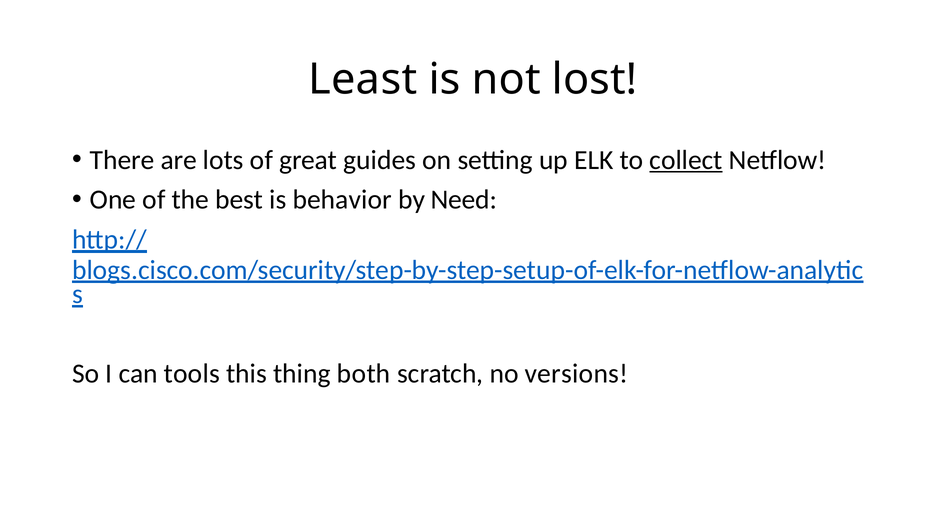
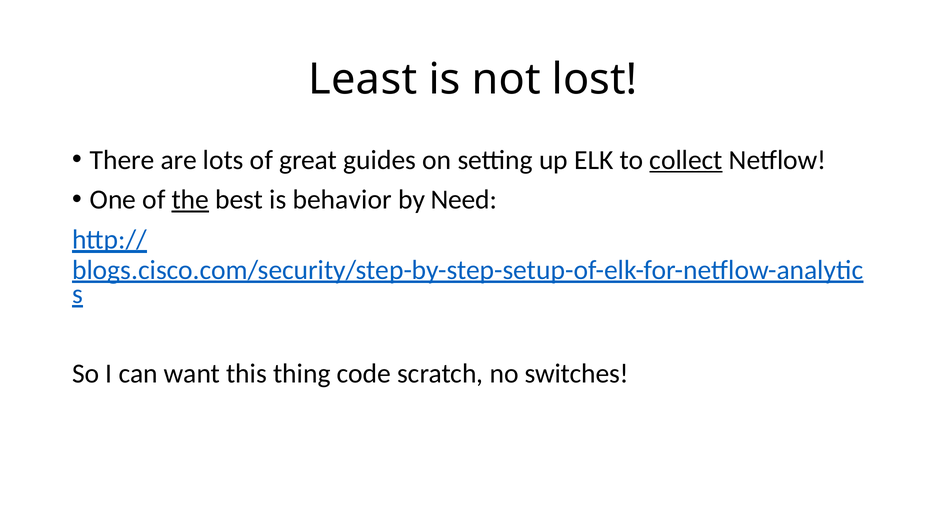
the underline: none -> present (190, 200)
tools: tools -> want (192, 374)
both: both -> code (364, 374)
versions: versions -> switches (577, 374)
